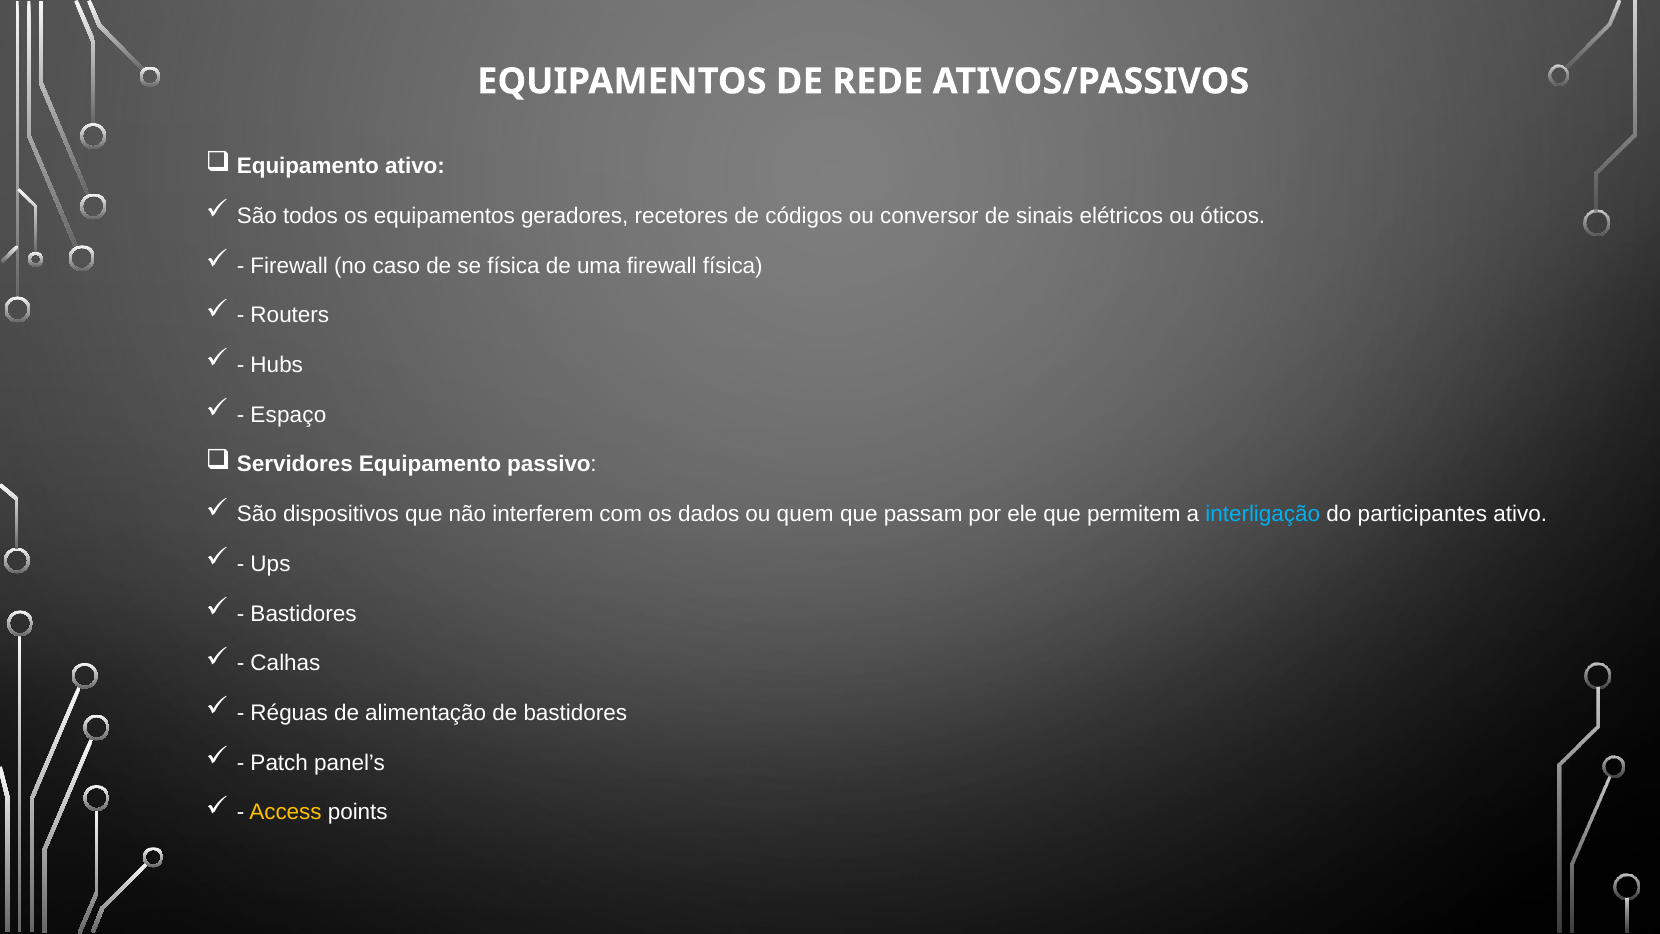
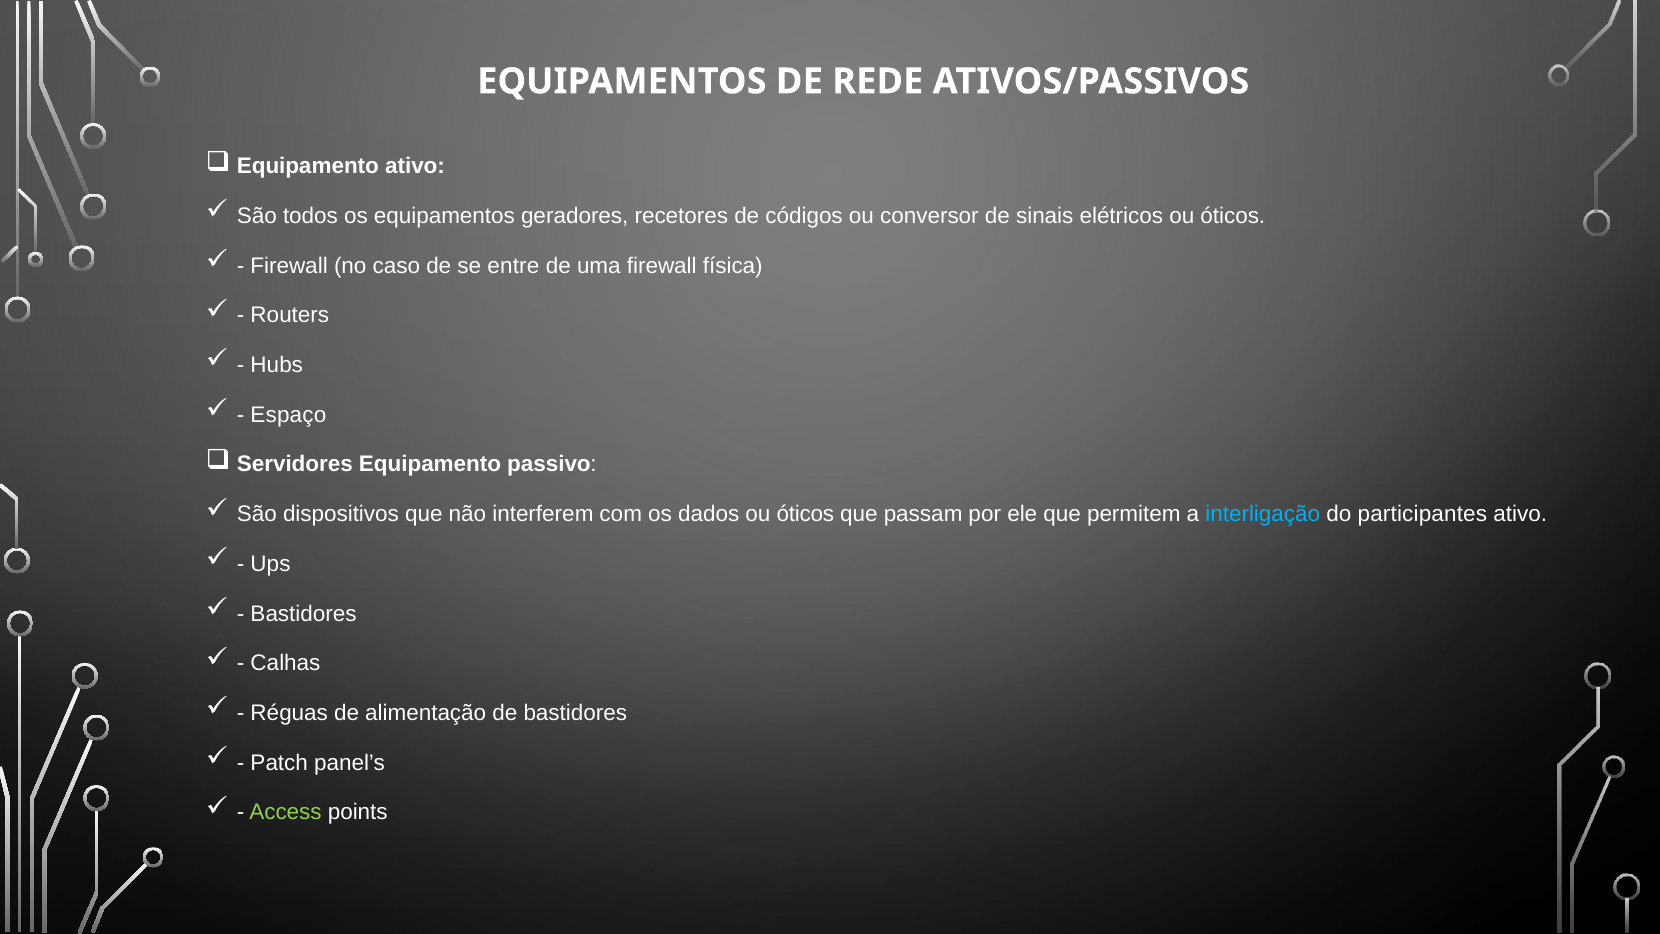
se física: física -> entre (513, 266)
dados ou quem: quem -> óticos (805, 514)
Access colour: yellow -> light green (286, 812)
